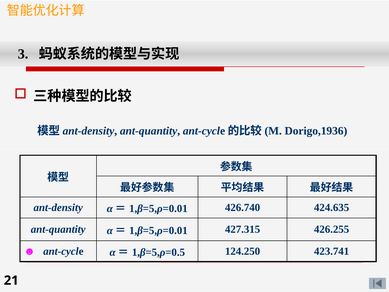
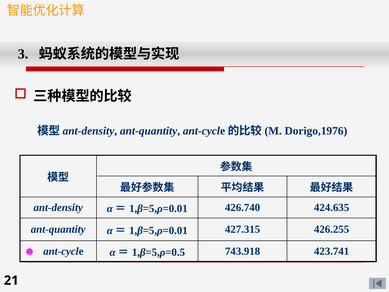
Dorigo,1936: Dorigo,1936 -> Dorigo,1976 (316, 131)
124.250: 124.250 -> 743.918 (243, 251)
